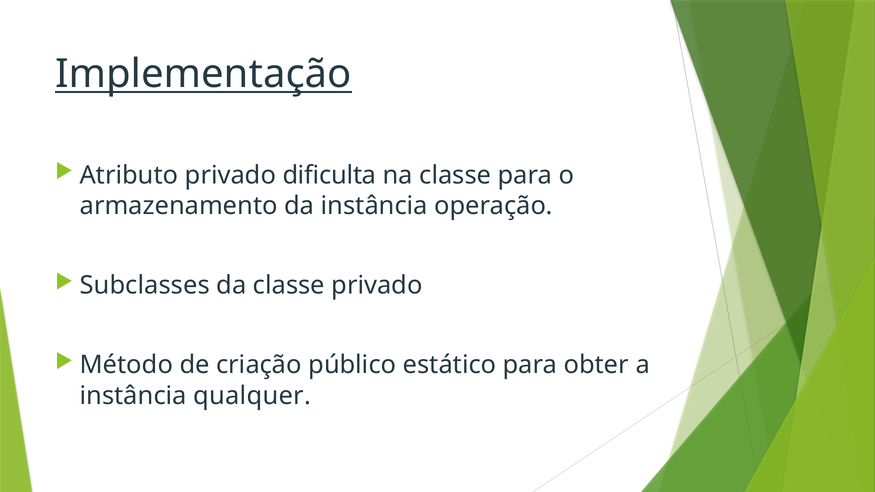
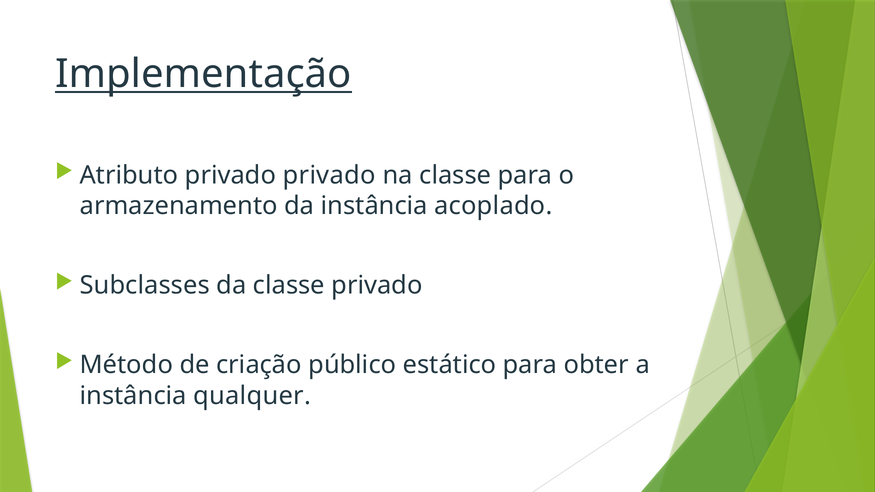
privado dificulta: dificulta -> privado (329, 175)
operação: operação -> acoplado (493, 206)
